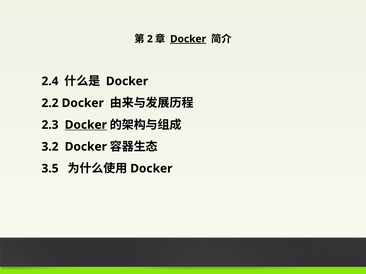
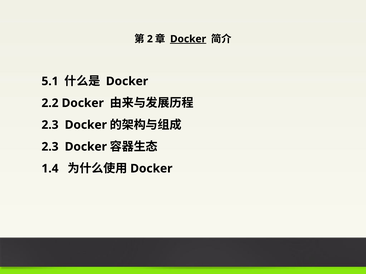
2.4: 2.4 -> 5.1 (50, 81)
Docker underline: present -> none (86, 125)
3.2: 3.2 -> 2.3 (50, 147)
3.5: 3.5 -> 1.4 (50, 169)
